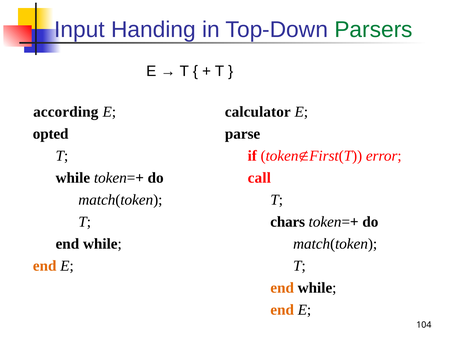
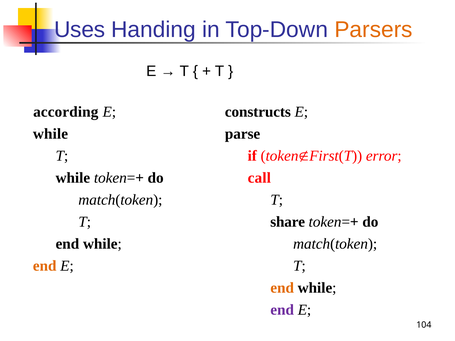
Input: Input -> Uses (80, 30)
Parsers colour: green -> orange (373, 30)
calculator: calculator -> constructs (258, 112)
opted: opted -> while (50, 134)
chars: chars -> share (288, 222)
end colour: orange -> purple (282, 310)
